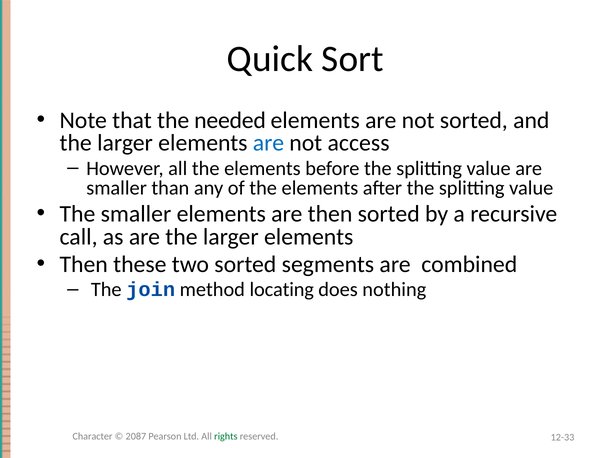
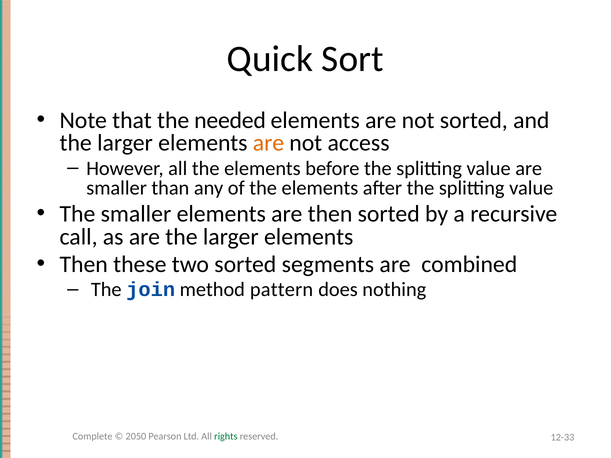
are colour: blue -> orange (269, 143)
locating: locating -> pattern (282, 290)
Character: Character -> Complete (93, 437)
2087: 2087 -> 2050 (136, 437)
